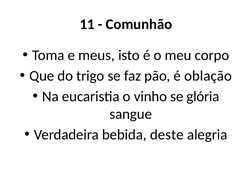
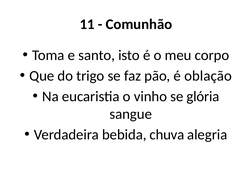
meus: meus -> santo (97, 55)
deste: deste -> chuva (167, 135)
